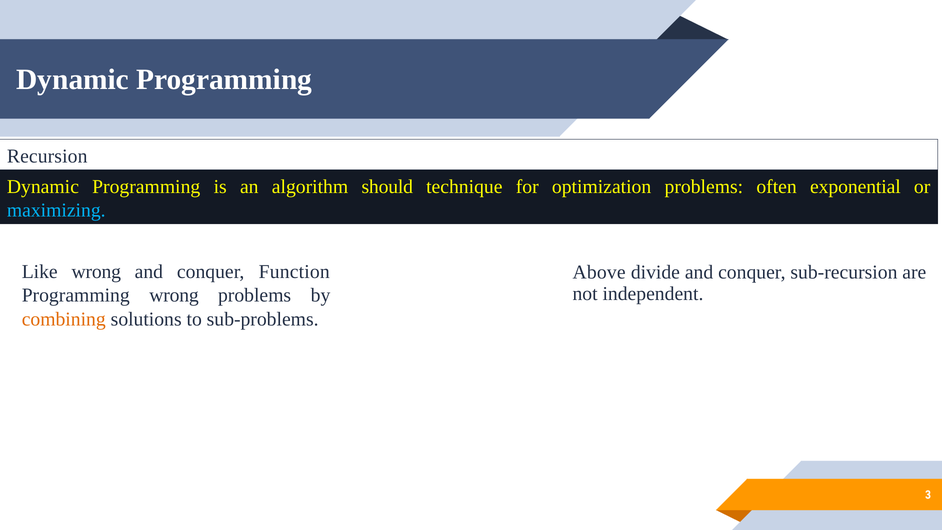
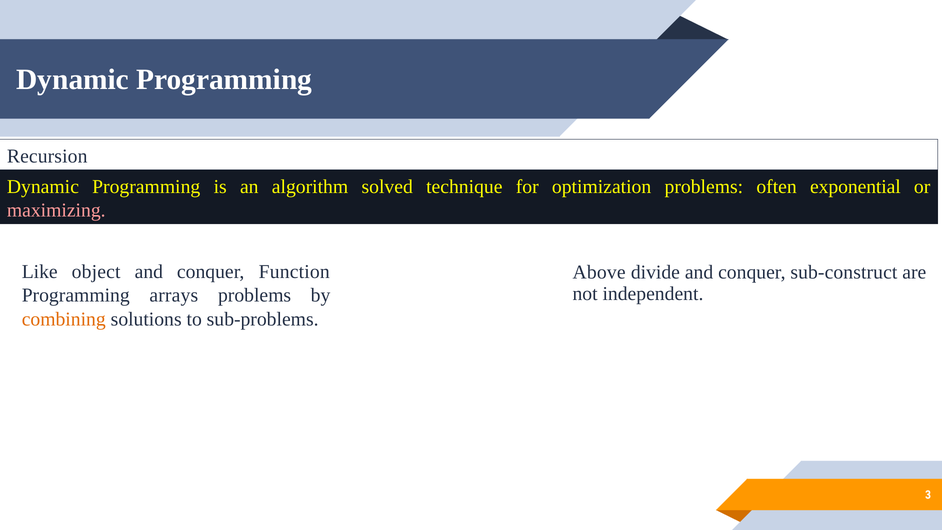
should: should -> solved (387, 187)
maximizing colour: light blue -> pink (56, 210)
Like wrong: wrong -> object (96, 272)
sub-recursion: sub-recursion -> sub-construct (844, 272)
Programming wrong: wrong -> arrays (174, 295)
